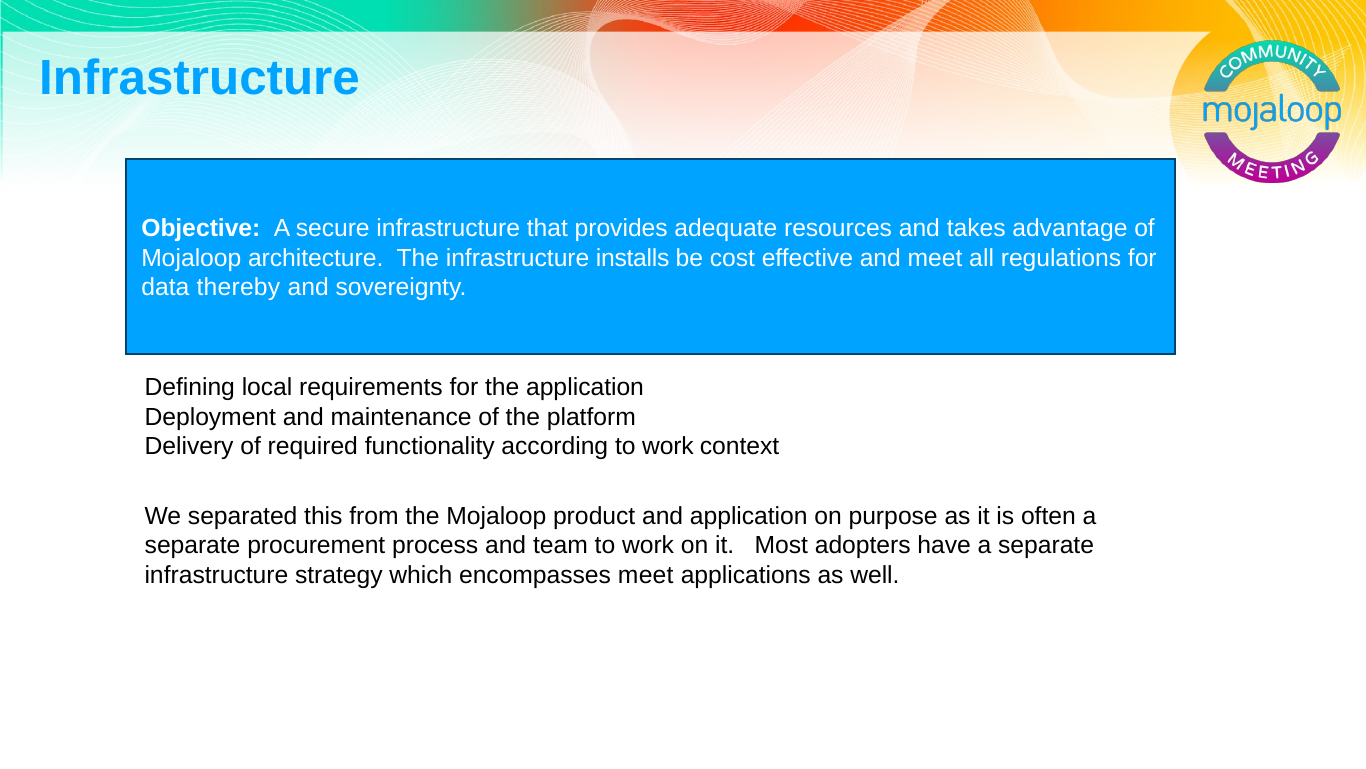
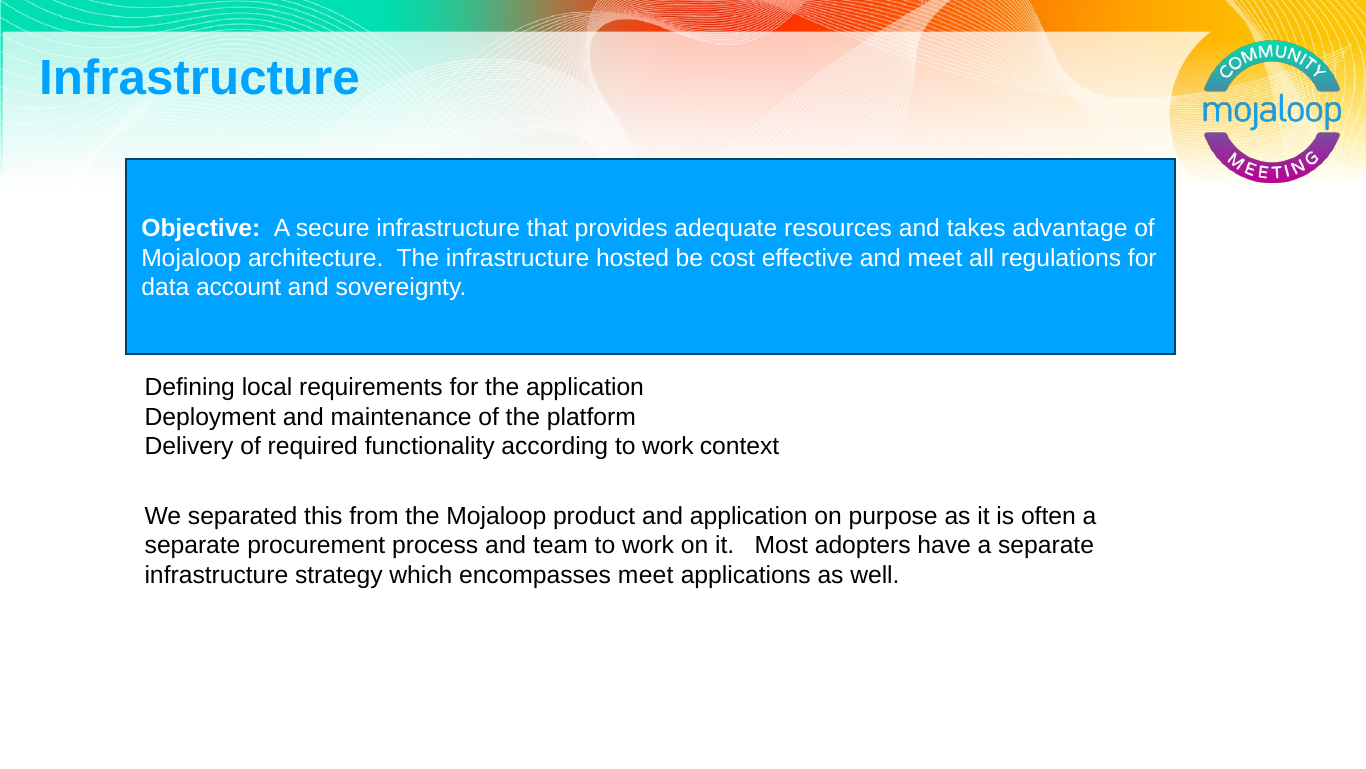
installs: installs -> hosted (633, 258)
thereby: thereby -> account (239, 287)
